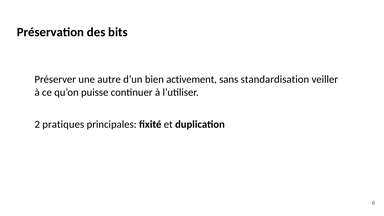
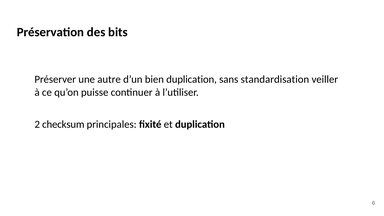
bien activement: activement -> duplication (192, 79)
pratiques: pratiques -> checksum (63, 124)
